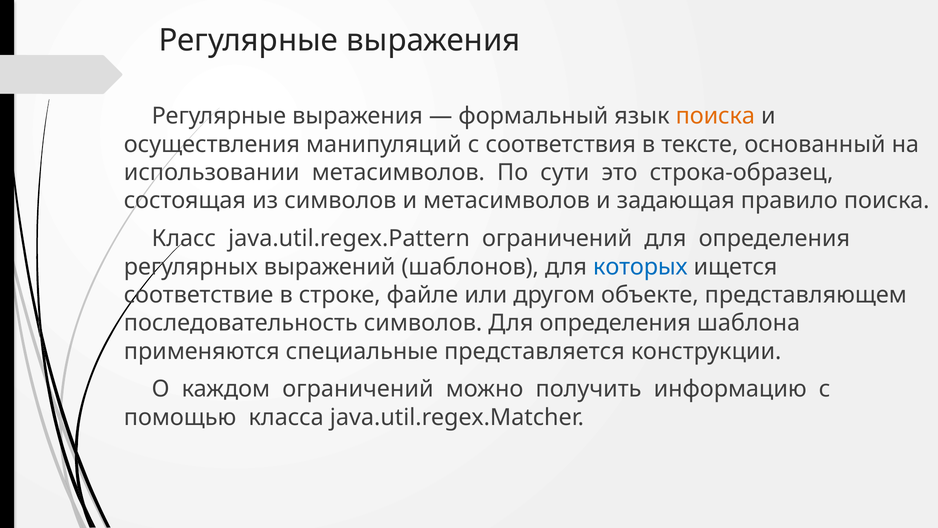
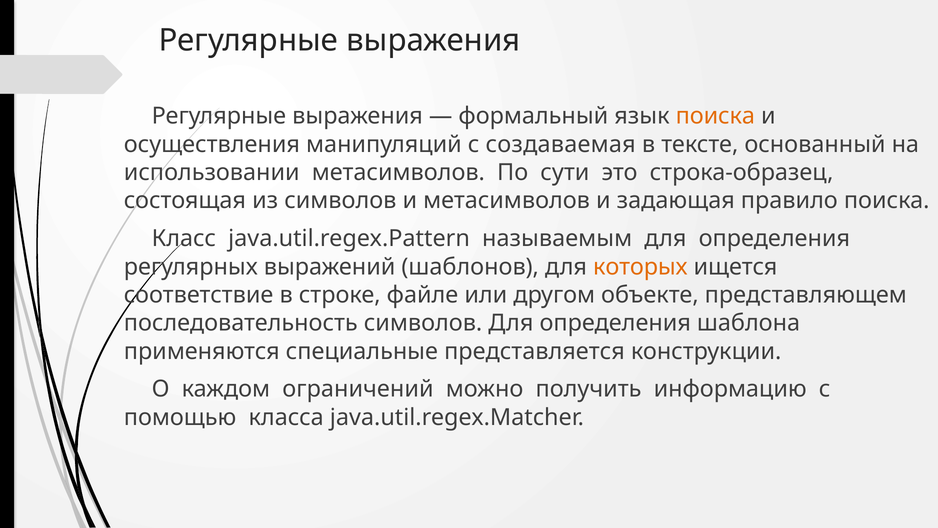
соответствия: соответствия -> создаваемая (561, 144)
java.util.regex.Pattern ограничений: ограничений -> называемым (557, 238)
которых colour: blue -> orange (640, 267)
